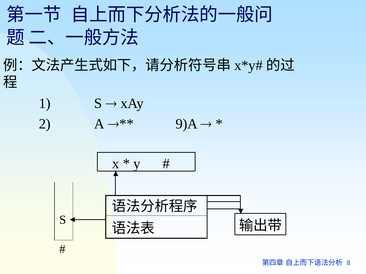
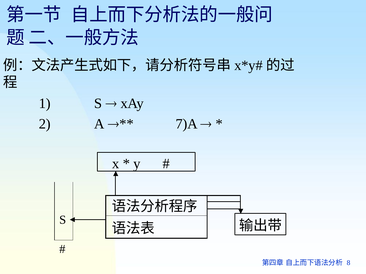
9)A: 9)A -> 7)A (187, 124)
